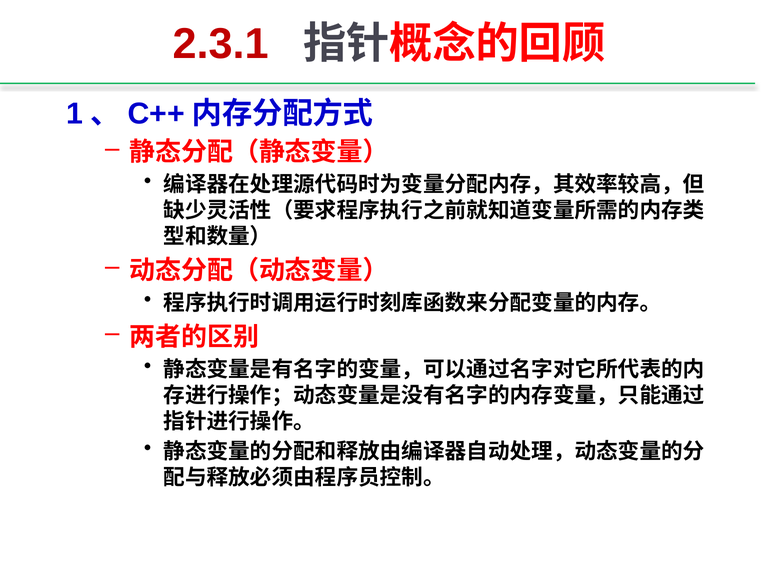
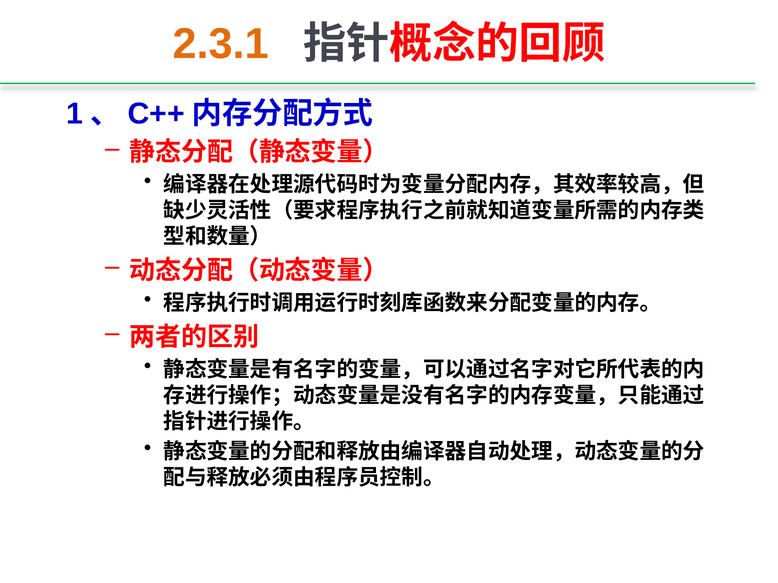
2.3.1 colour: red -> orange (221, 44)
